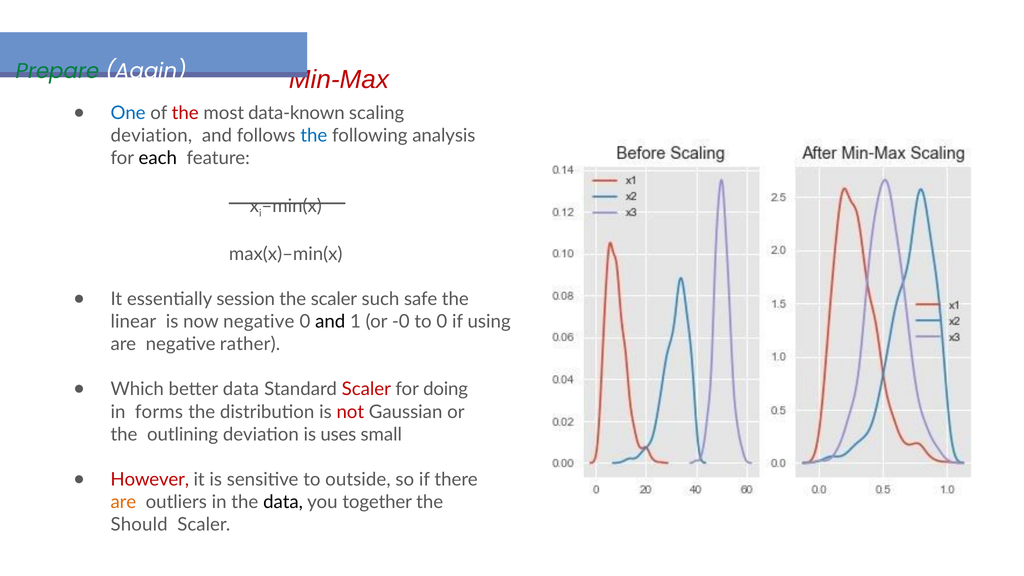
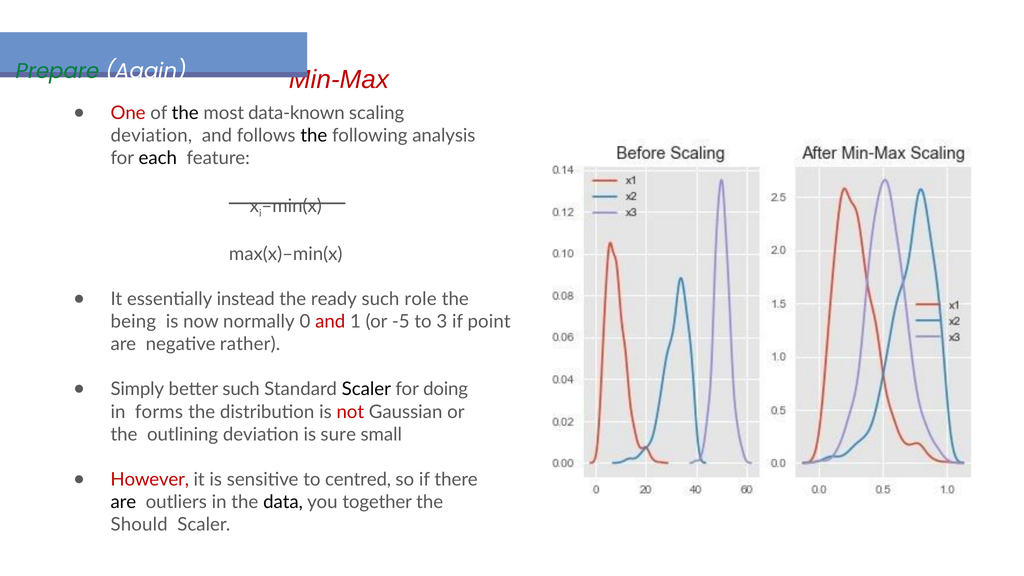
One colour: blue -> red (128, 113)
the colour: red -> black (185, 113)
the colour: blue -> black (314, 135)
session: session -> instead (246, 299)
the scaler: scaler -> ready (334, 299)
safe: safe -> role (421, 299)
linear: linear -> being (133, 322)
now negative: negative -> normally (259, 322)
and colour: black -> red (330, 322)
-0: -0 -> -5 (401, 322)
to 0: 0 -> 3 (442, 322)
using: using -> point (489, 322)
Which: Which -> Simply (137, 389)
better data: data -> such (241, 389)
Scaler colour: red -> black (366, 389)
uses: uses -> sure (338, 434)
outside: outside -> centred (358, 479)
are colour: orange -> black (123, 502)
